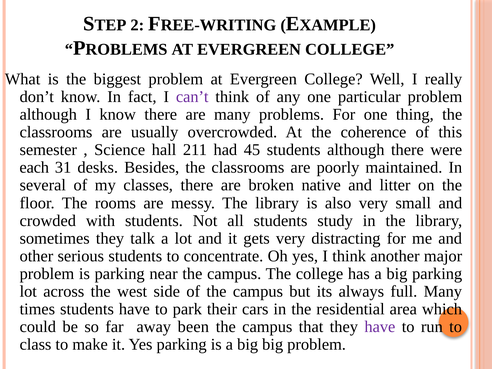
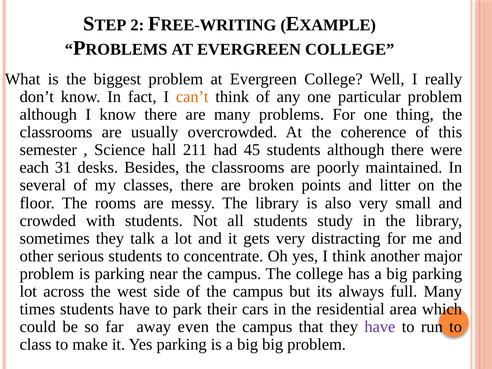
can’t colour: purple -> orange (192, 97)
native: native -> points (321, 185)
been: been -> even (193, 327)
